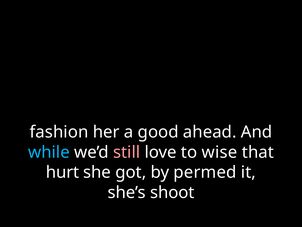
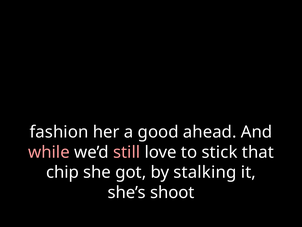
while colour: light blue -> pink (49, 152)
wise: wise -> stick (219, 152)
hurt: hurt -> chip (62, 172)
permed: permed -> stalking (205, 172)
